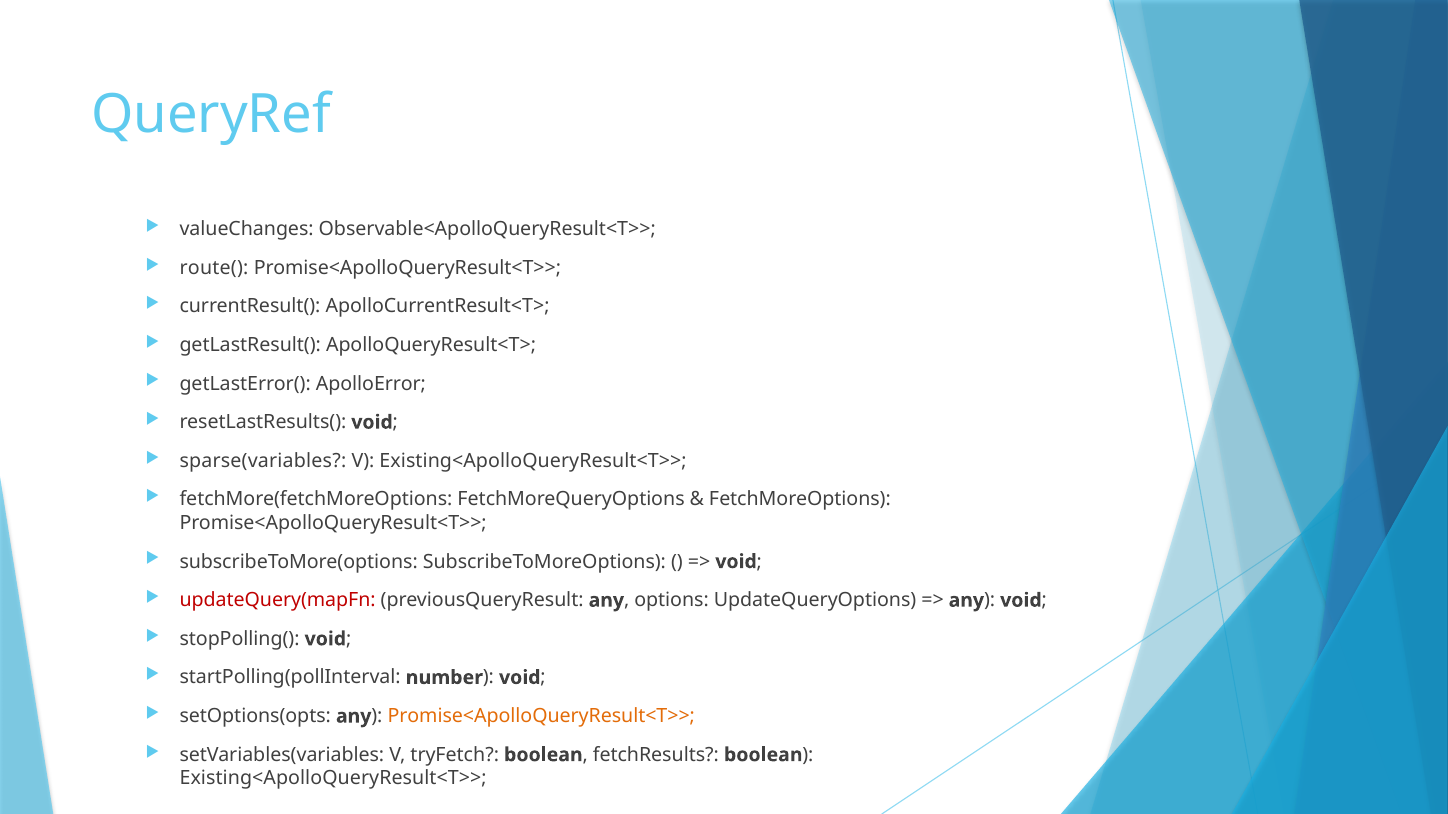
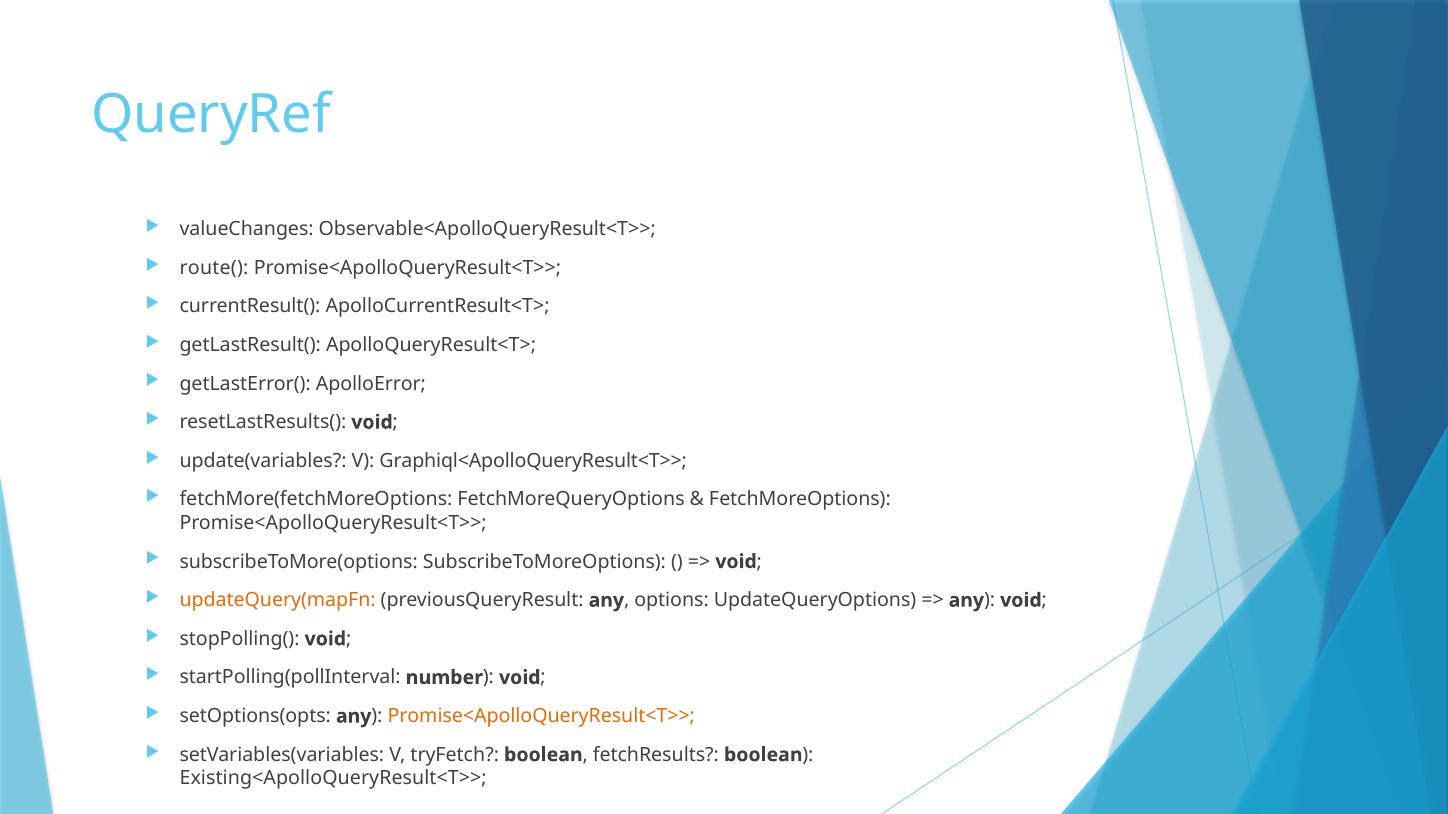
sparse(variables: sparse(variables -> update(variables (263, 461)
V Existing<ApolloQueryResult<T>>: Existing<ApolloQueryResult<T>> -> Graphiql<ApolloQueryResult<T>> (533, 461)
updateQuery(mapFn colour: red -> orange (278, 601)
